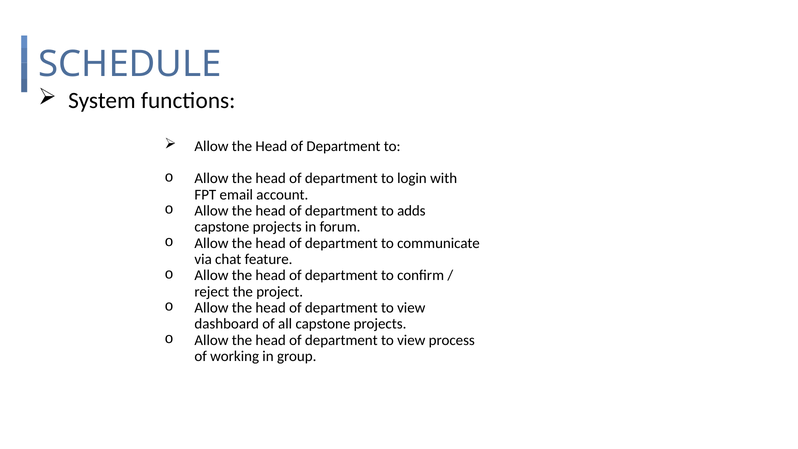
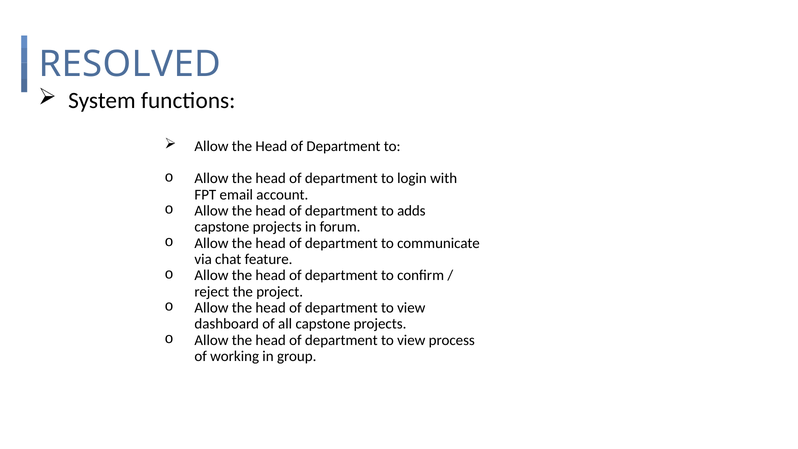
SCHEDULE: SCHEDULE -> RESOLVED (130, 64)
